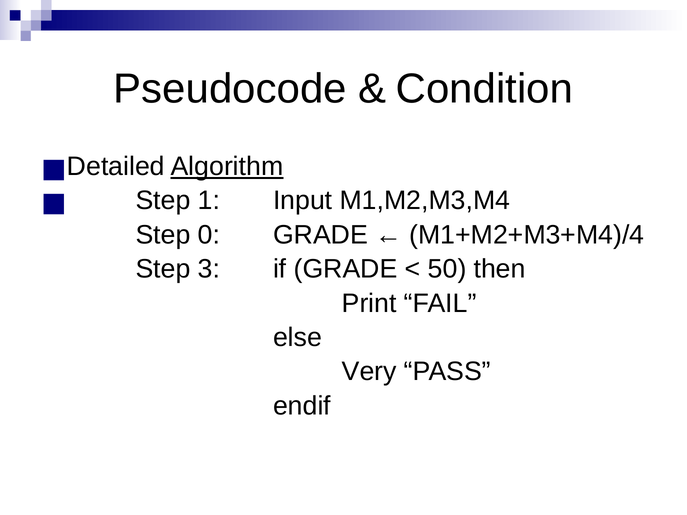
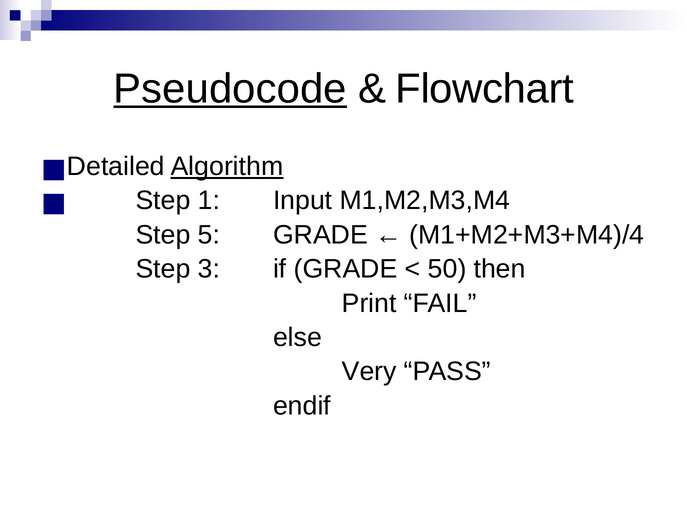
Pseudocode underline: none -> present (230, 89)
Condition: Condition -> Flowchart (485, 89)
0: 0 -> 5 (209, 235)
